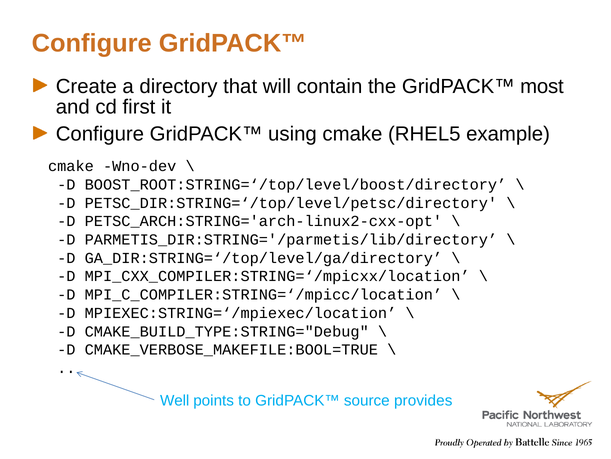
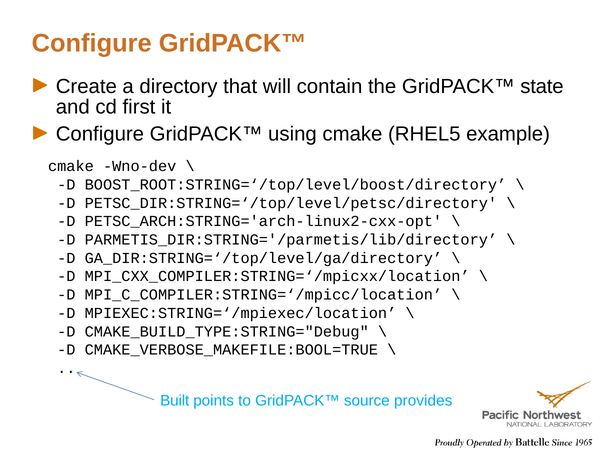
most: most -> state (542, 86)
Well: Well -> Built (175, 400)
